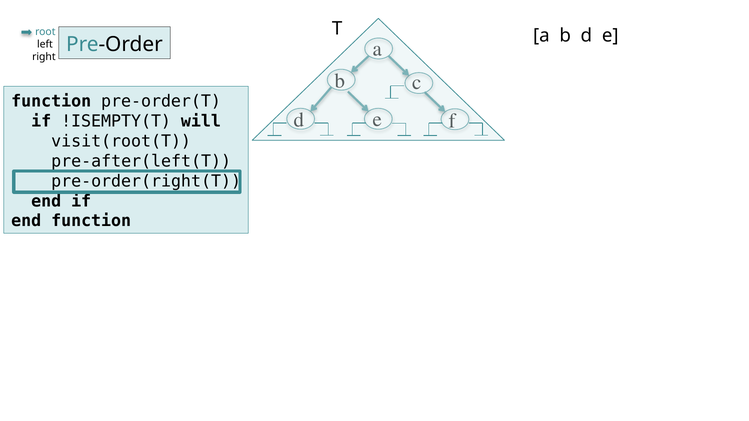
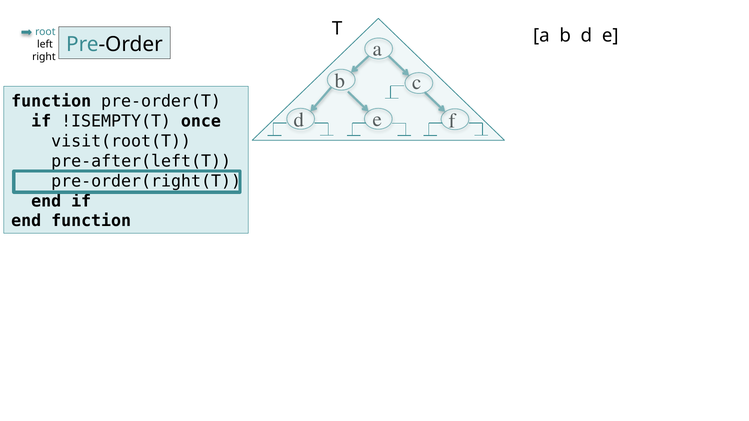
will: will -> once (201, 121)
